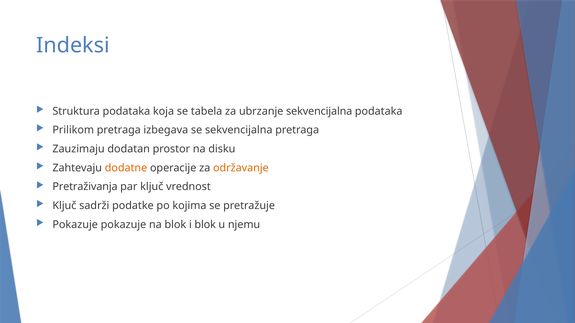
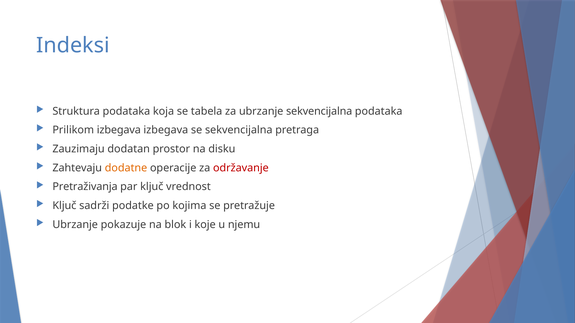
Prilikom pretraga: pretraga -> izbegava (119, 130)
održavanje colour: orange -> red (241, 168)
Pokazuje: Pokazuje -> Ubrzanje (75, 225)
i blok: blok -> koje (205, 225)
